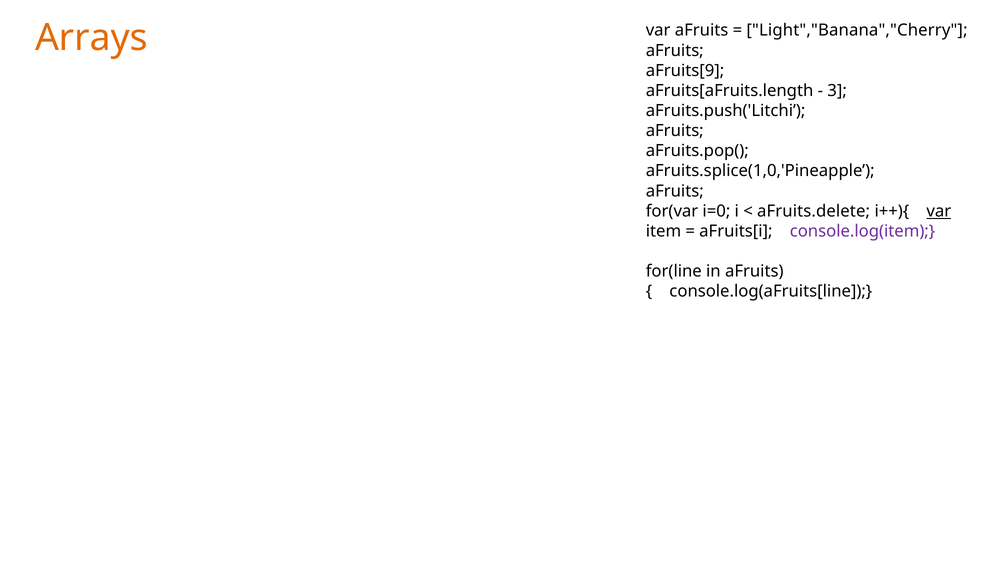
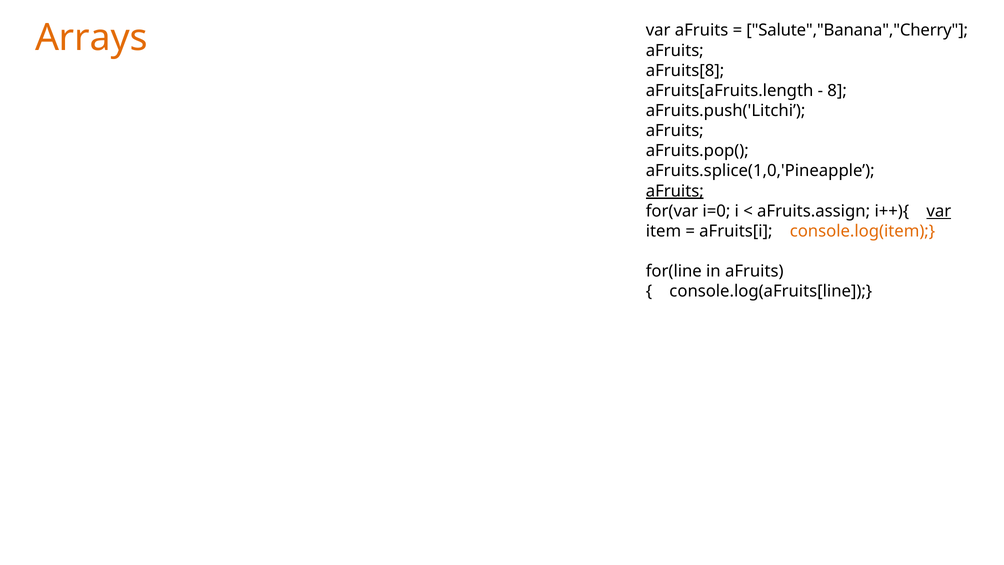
Light","Banana","Cherry: Light","Banana","Cherry -> Salute","Banana","Cherry (857, 30)
aFruits[9: aFruits[9 -> aFruits[8 (685, 71)
3: 3 -> 8 (837, 91)
aFruits underline: none -> present (675, 191)
aFruits.delete: aFruits.delete -> aFruits.assign (814, 211)
console.log(item colour: purple -> orange (862, 231)
